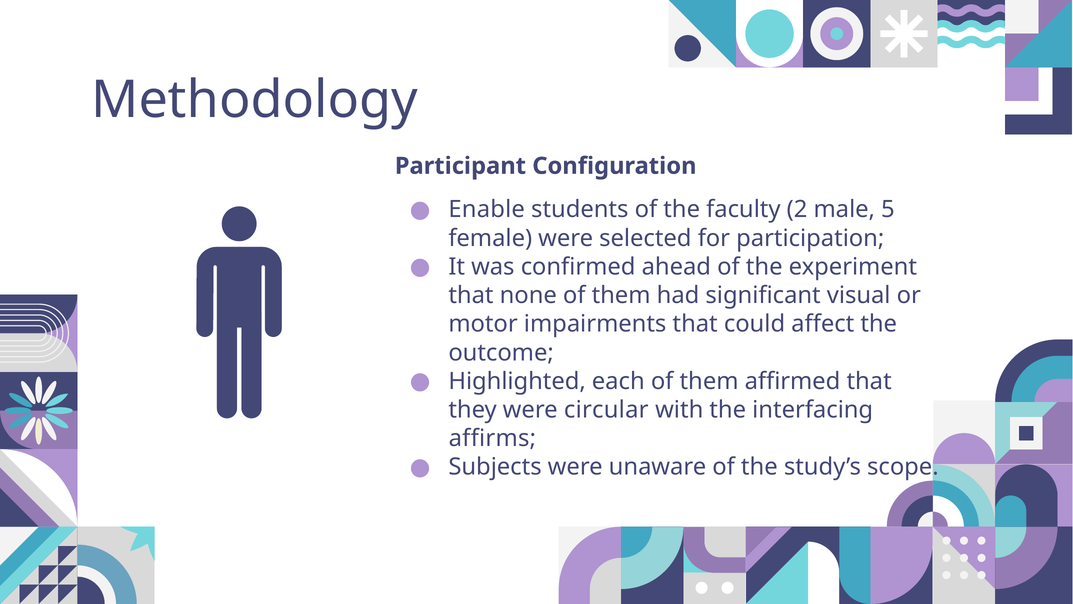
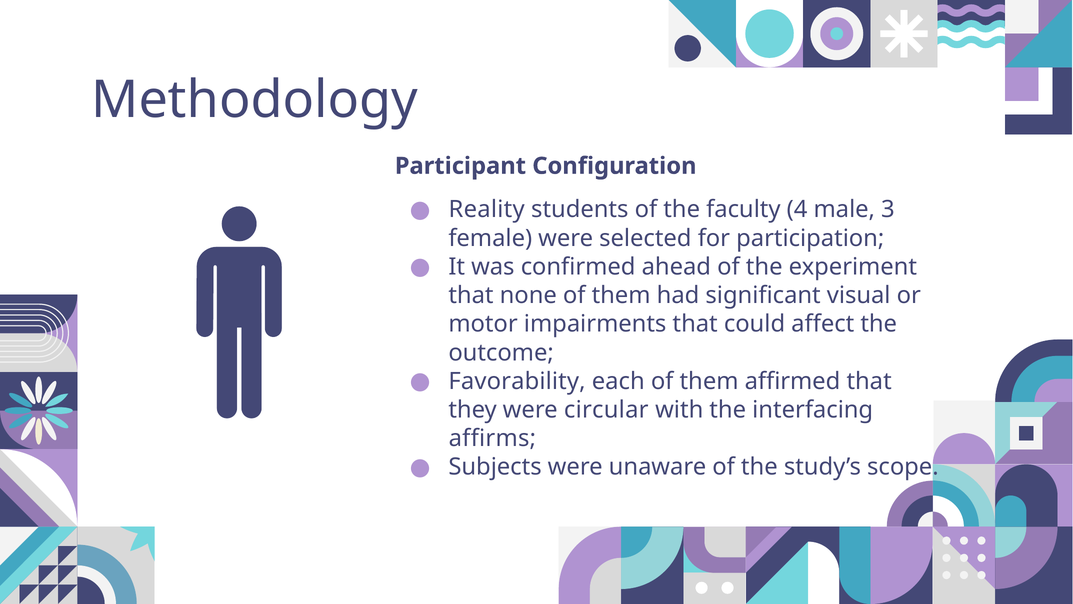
Enable: Enable -> Reality (487, 209)
2: 2 -> 4 (797, 209)
5: 5 -> 3 (888, 209)
Highlighted: Highlighted -> Favorability (517, 381)
